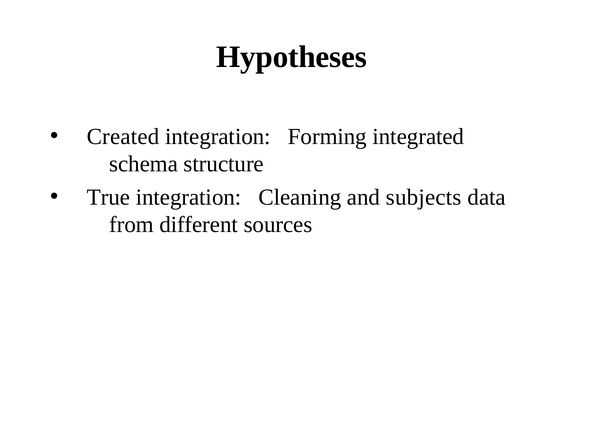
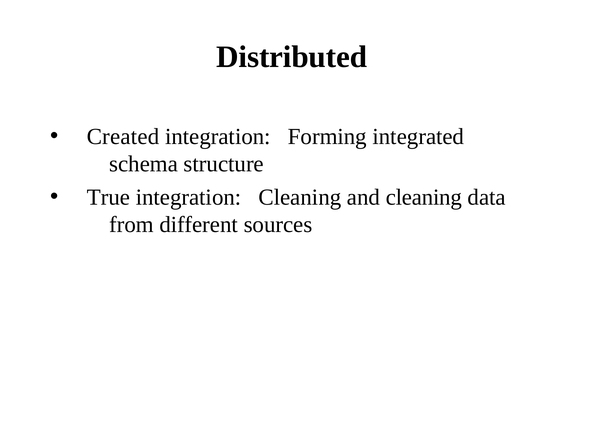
Hypotheses: Hypotheses -> Distributed (292, 57)
and subjects: subjects -> cleaning (424, 197)
